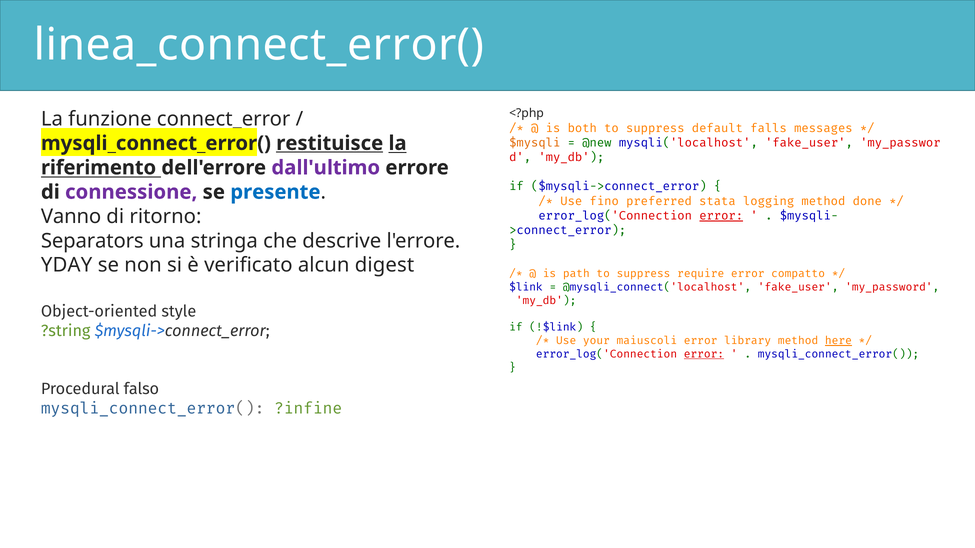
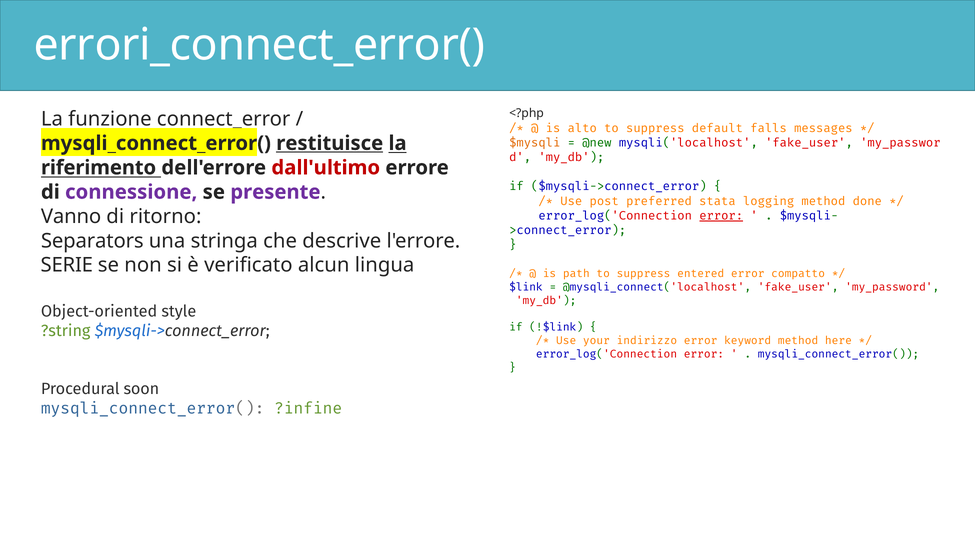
linea_connect_error(: linea_connect_error( -> errori_connect_error( (259, 45)
both: both -> alto (582, 128)
dall'ultimo colour: purple -> red (326, 168)
presente colour: blue -> purple (275, 192)
fino: fino -> post (604, 201)
YDAY: YDAY -> SERIE (67, 265)
digest: digest -> lingua (385, 265)
require: require -> entered (701, 274)
maiuscoli: maiuscoli -> indirizzo (647, 341)
library: library -> keyword (748, 341)
here underline: present -> none (838, 341)
error underline: present -> none (704, 354)
falso: falso -> soon (141, 389)
